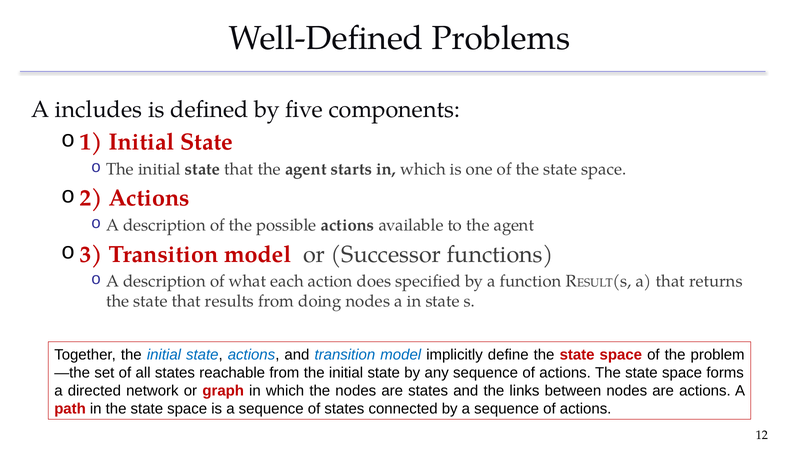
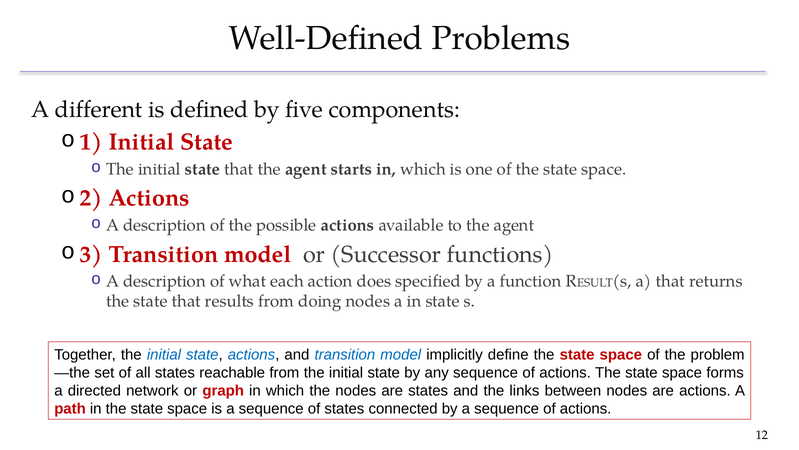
includes: includes -> different (99, 109)
